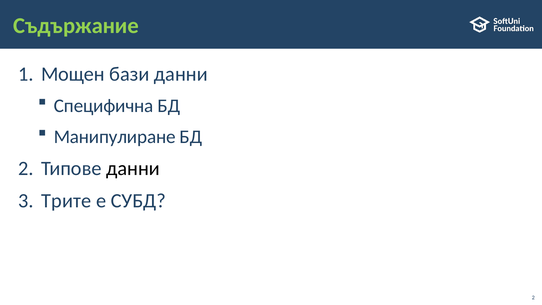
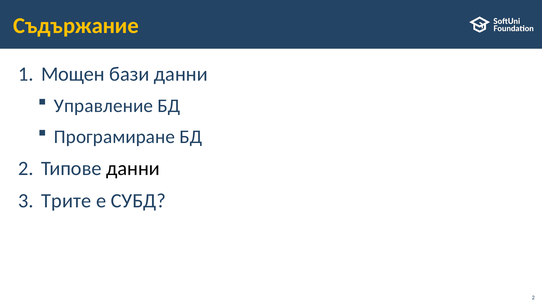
Съдържание colour: light green -> yellow (76, 26)
Специфична: Специфична -> Управление (104, 106)
Манипулиране: Манипулиране -> Програмиране (115, 137)
